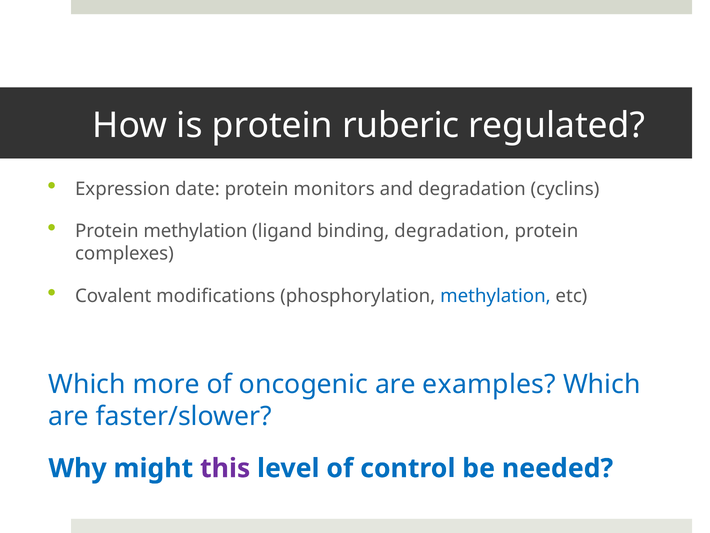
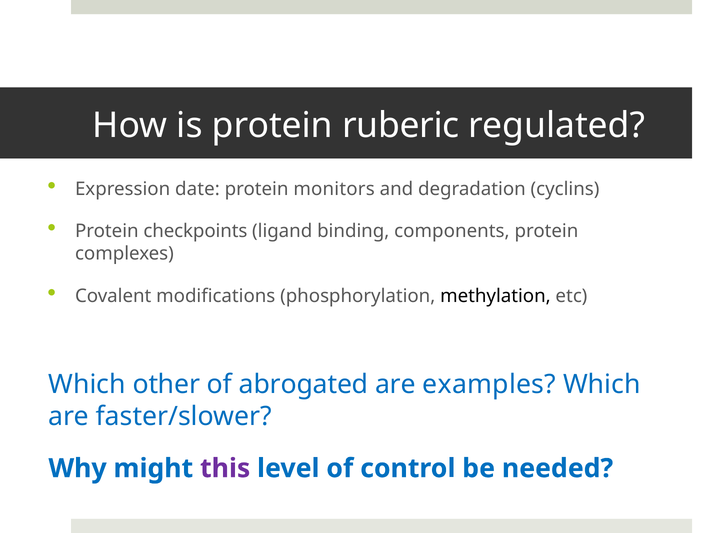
Protein methylation: methylation -> checkpoints (195, 231)
binding degradation: degradation -> components (452, 231)
methylation colour: blue -> black (495, 296)
more: more -> other (166, 384)
oncogenic: oncogenic -> abrogated (304, 384)
